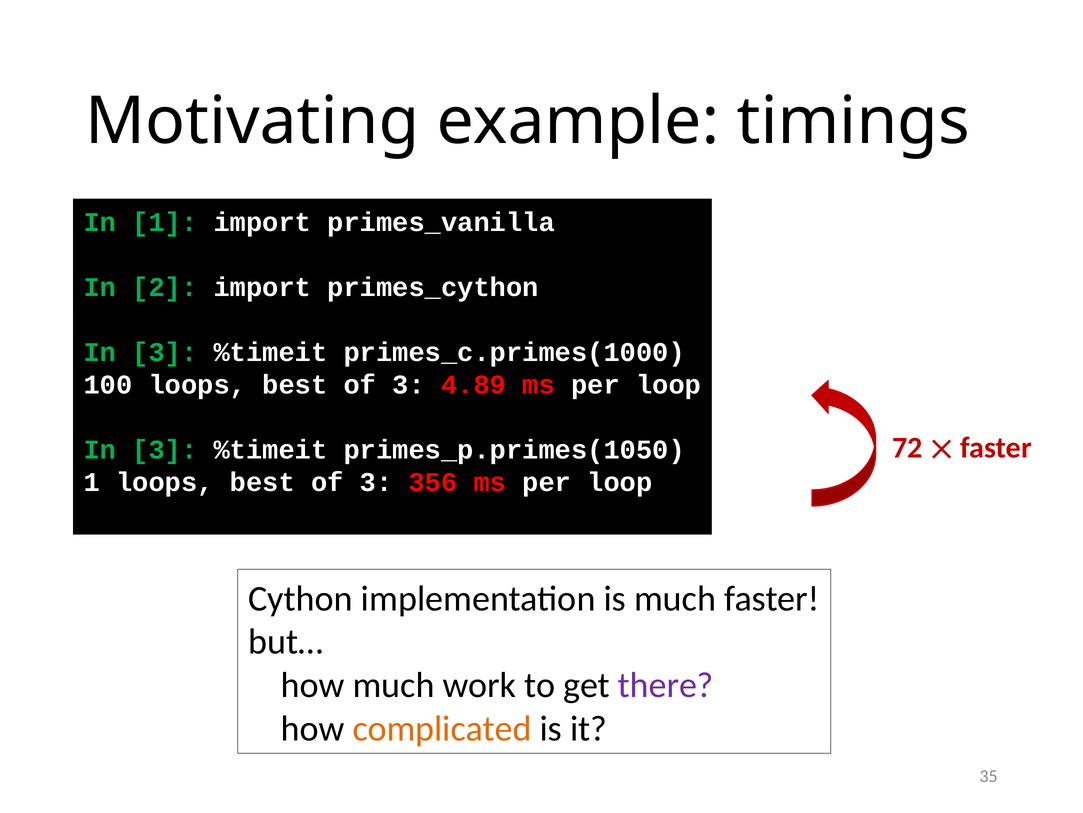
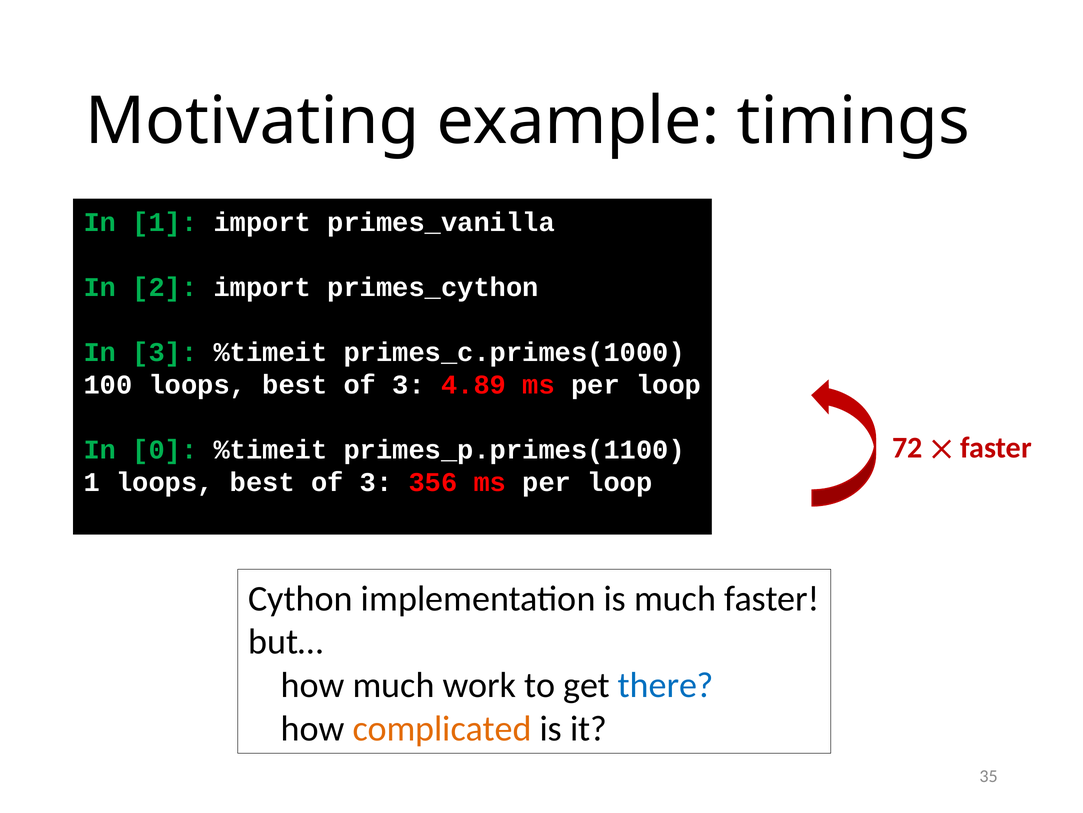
3: 3 -> 0 (165, 449)
primes_p.primes(1050: primes_p.primes(1050 -> primes_p.primes(1100 (514, 449)
there colour: purple -> blue (666, 685)
